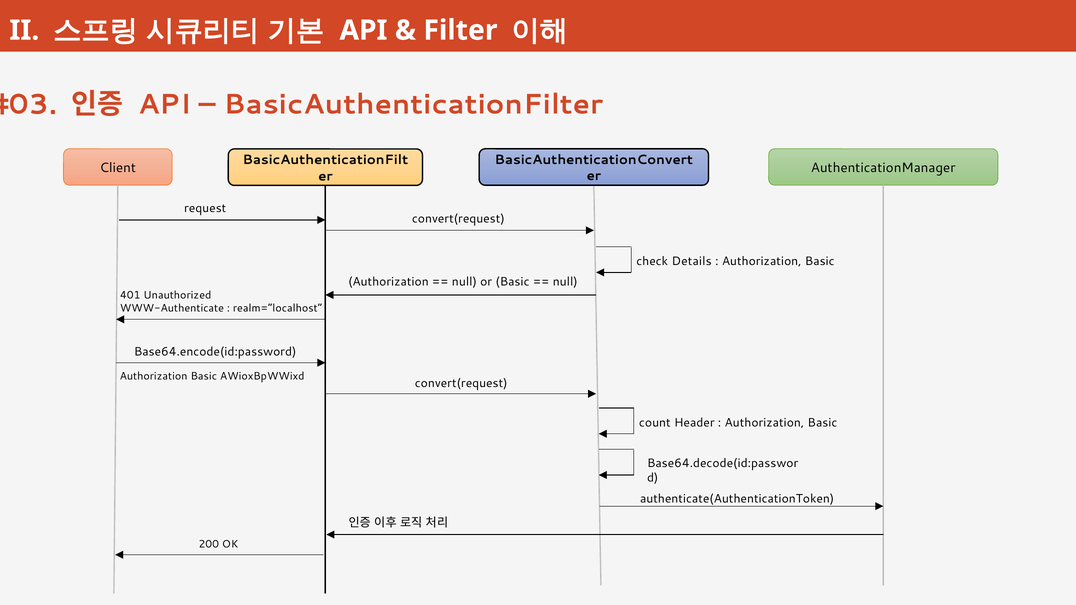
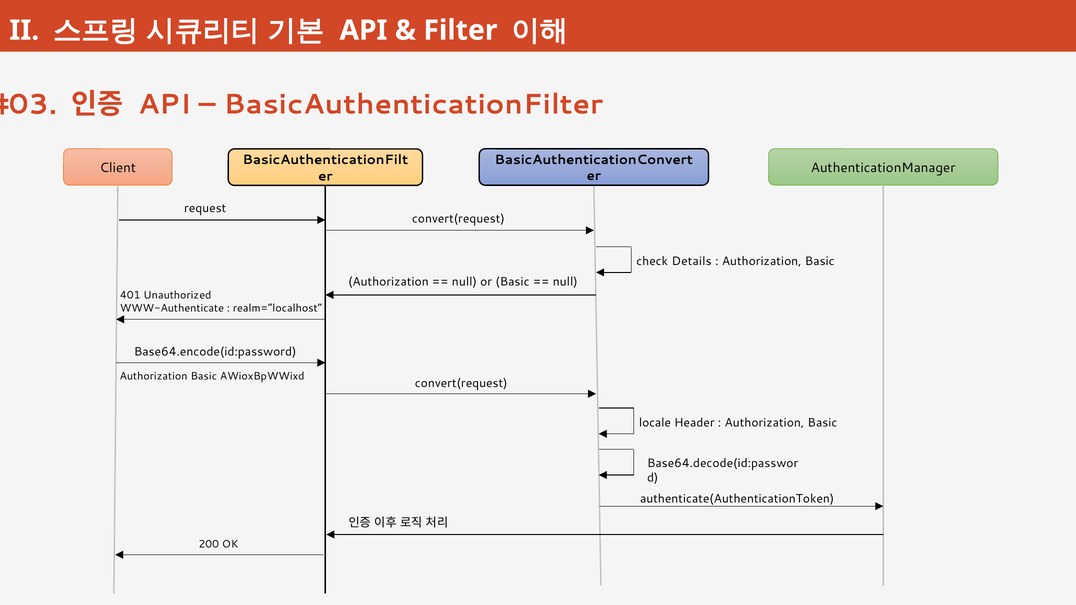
count: count -> locale (655, 423)
